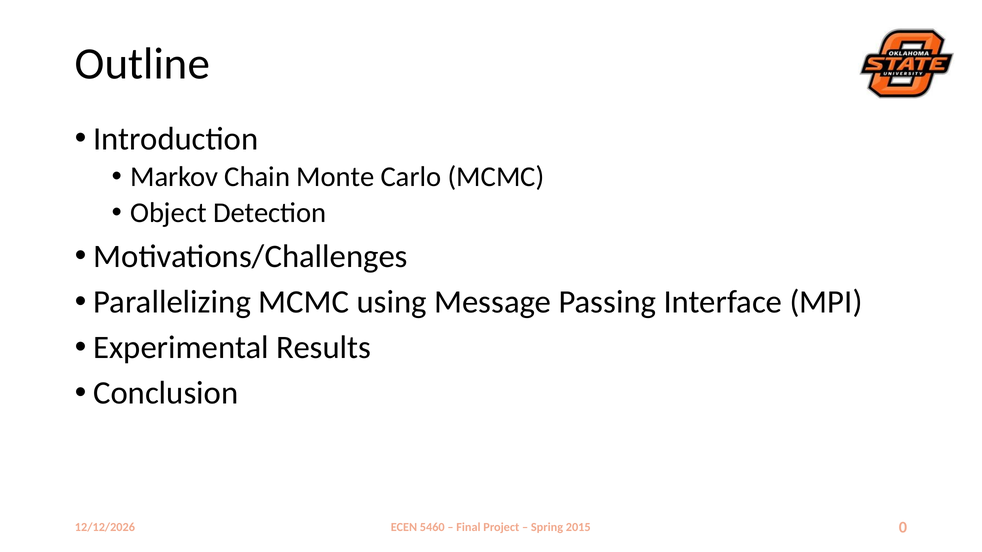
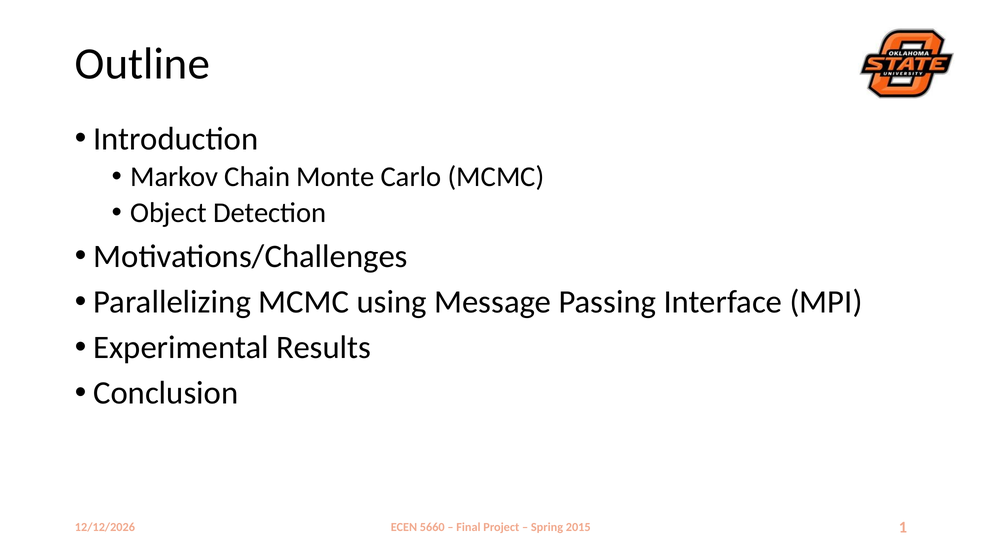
5460: 5460 -> 5660 (432, 527)
0: 0 -> 1 (903, 528)
